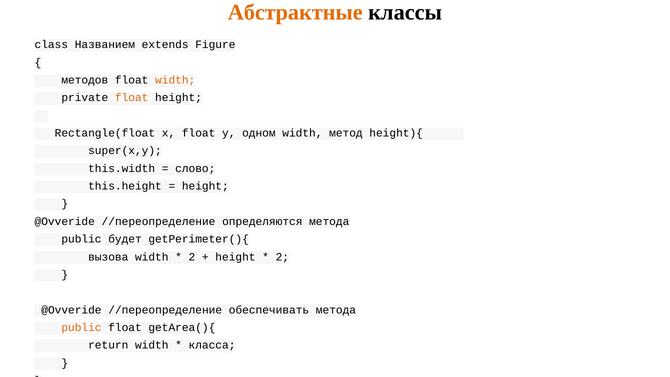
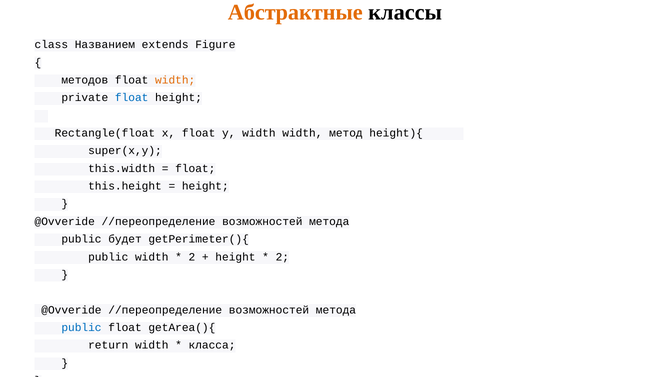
float colour: orange -> blue (132, 98)
y одном: одном -> width (259, 133)
слово: слово -> float (195, 168)
определяются: определяются -> возможностей (262, 221)
вызова: вызова -> public (108, 257)
обеспечивать: обеспечивать -> возможностей (269, 310)
public colour: orange -> blue (81, 327)
